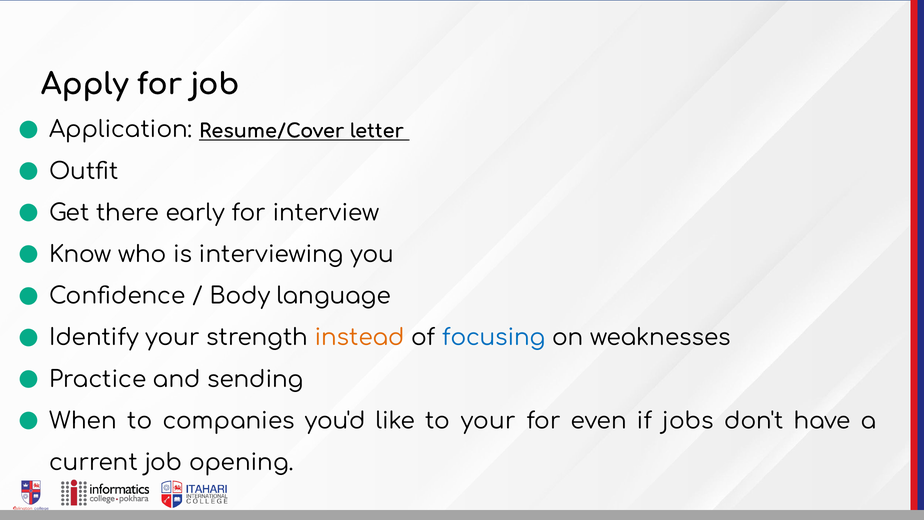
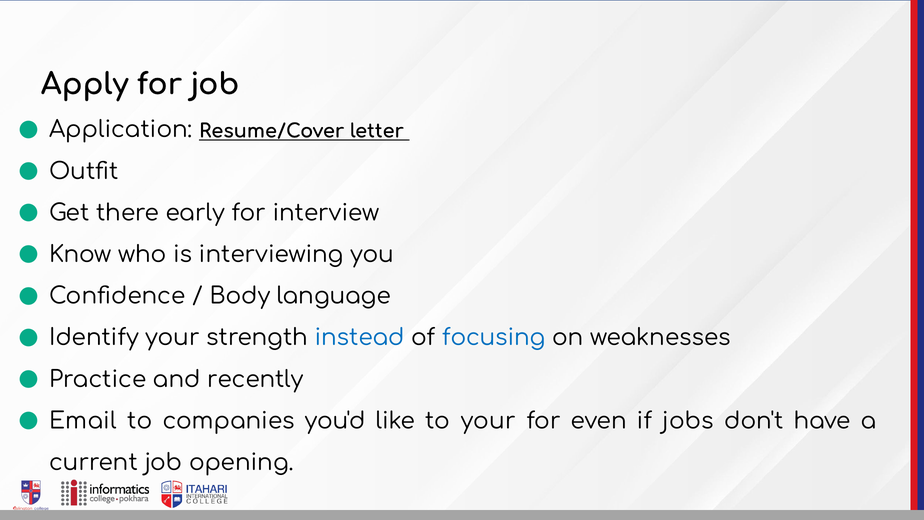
instead colour: orange -> blue (360, 338)
sending: sending -> recently (255, 379)
When: When -> Email (83, 421)
